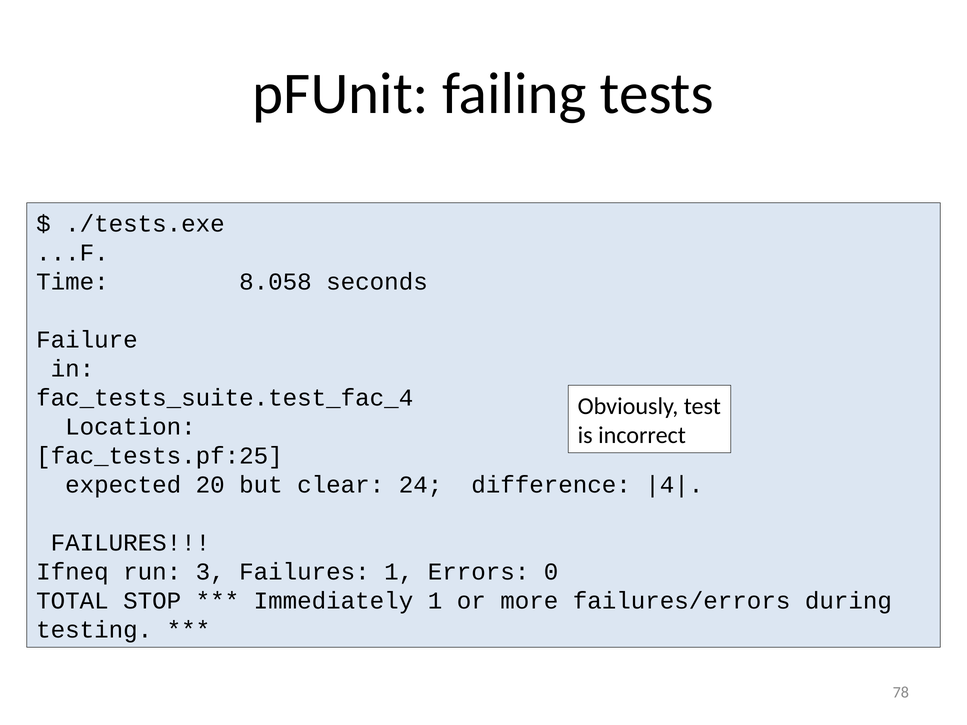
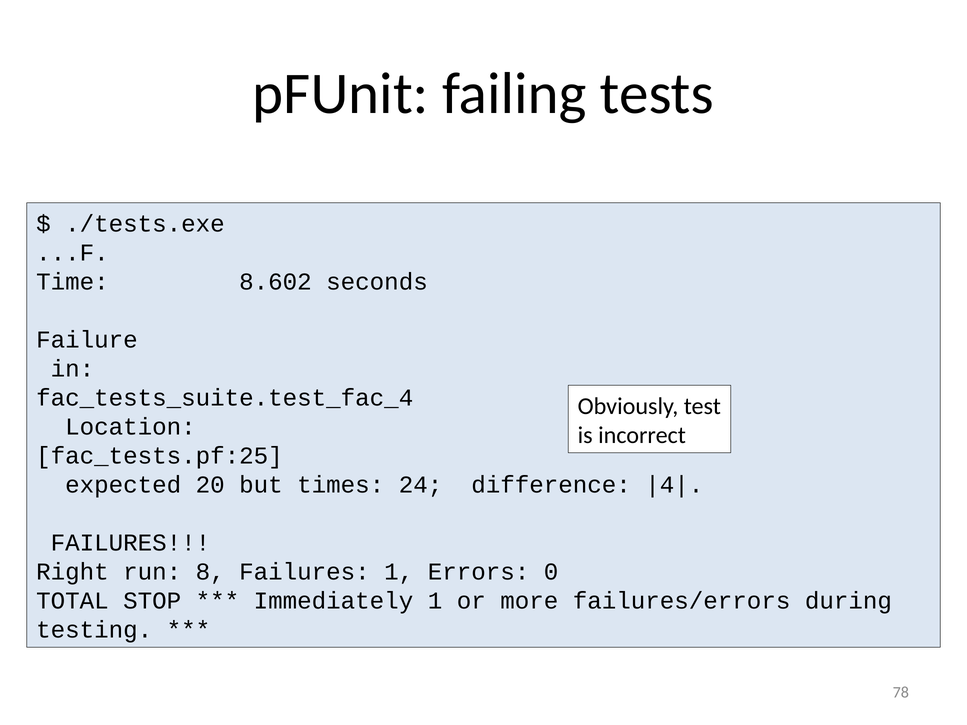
8.058: 8.058 -> 8.602 (275, 282)
clear: clear -> times (341, 485)
Ifneq: Ifneq -> Right (72, 572)
3: 3 -> 8 (210, 572)
